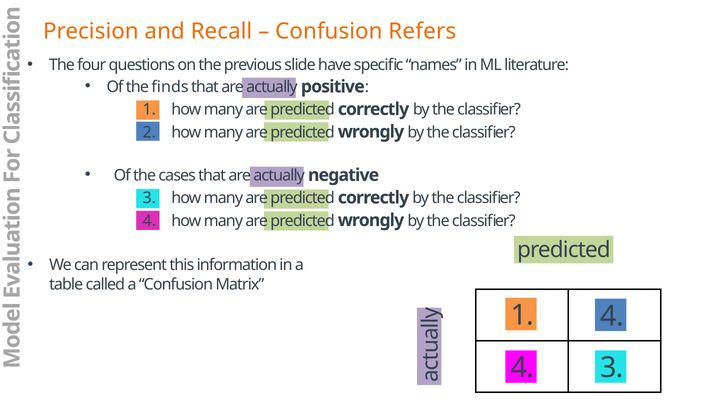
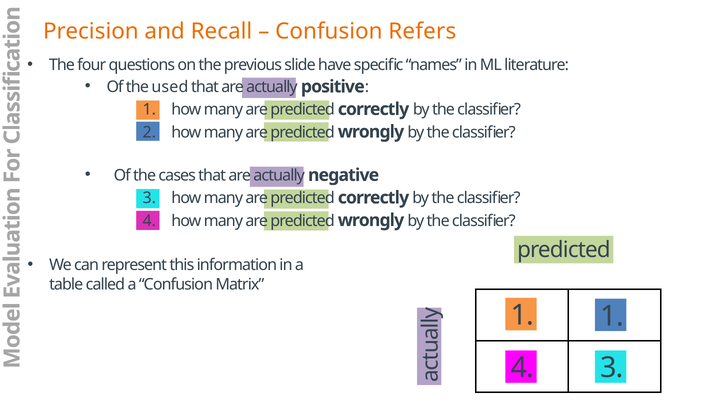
finds: finds -> used (170, 87)
1 4: 4 -> 1 (612, 316)
